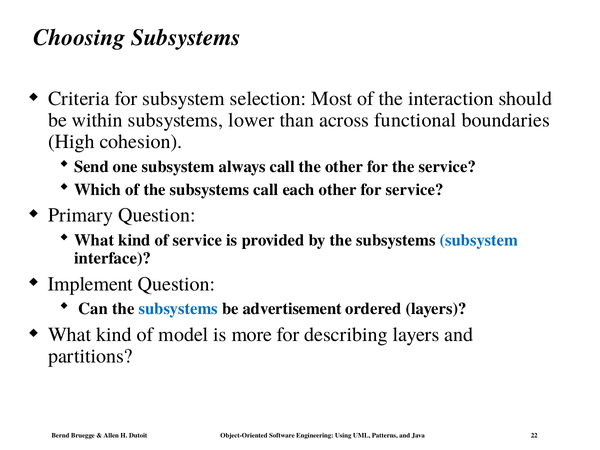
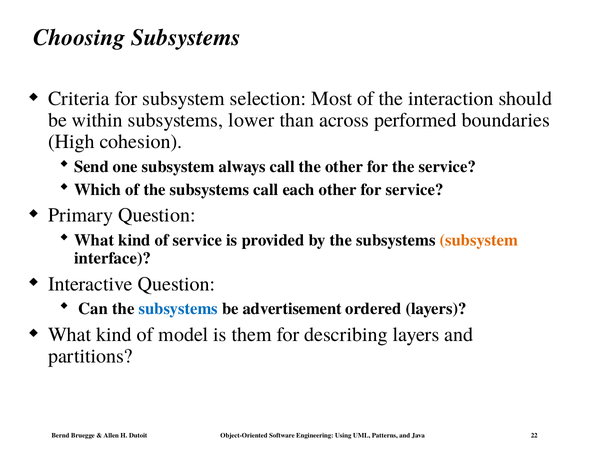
functional: functional -> performed (415, 120)
subsystem colour: blue -> orange (479, 240)
Implement: Implement -> Interactive (90, 284)
more: more -> them (252, 335)
